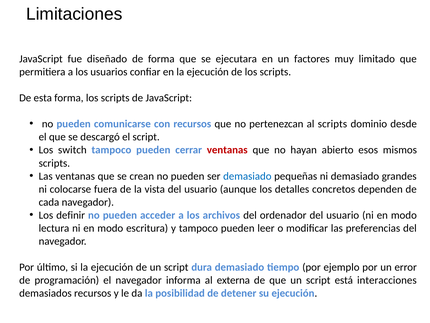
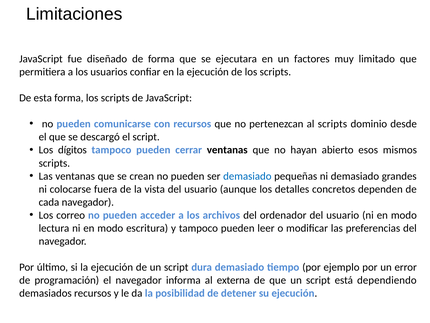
switch: switch -> dígitos (72, 150)
ventanas colour: red -> black (227, 150)
definir: definir -> correo (71, 215)
interacciones: interacciones -> dependiendo (387, 280)
